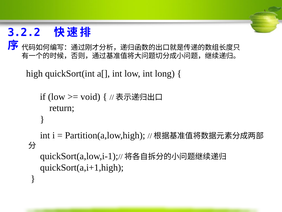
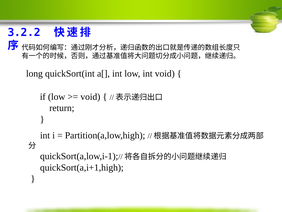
high: high -> long (34, 73)
int long: long -> void (165, 73)
